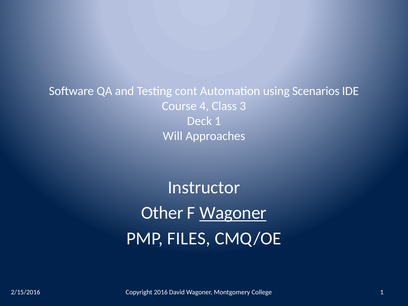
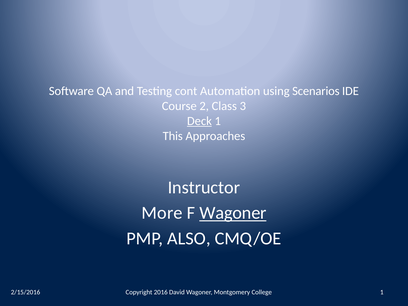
4: 4 -> 2 (204, 106)
Deck underline: none -> present (199, 121)
Will: Will -> This (173, 136)
Other: Other -> More (162, 213)
FILES: FILES -> ALSO (189, 238)
